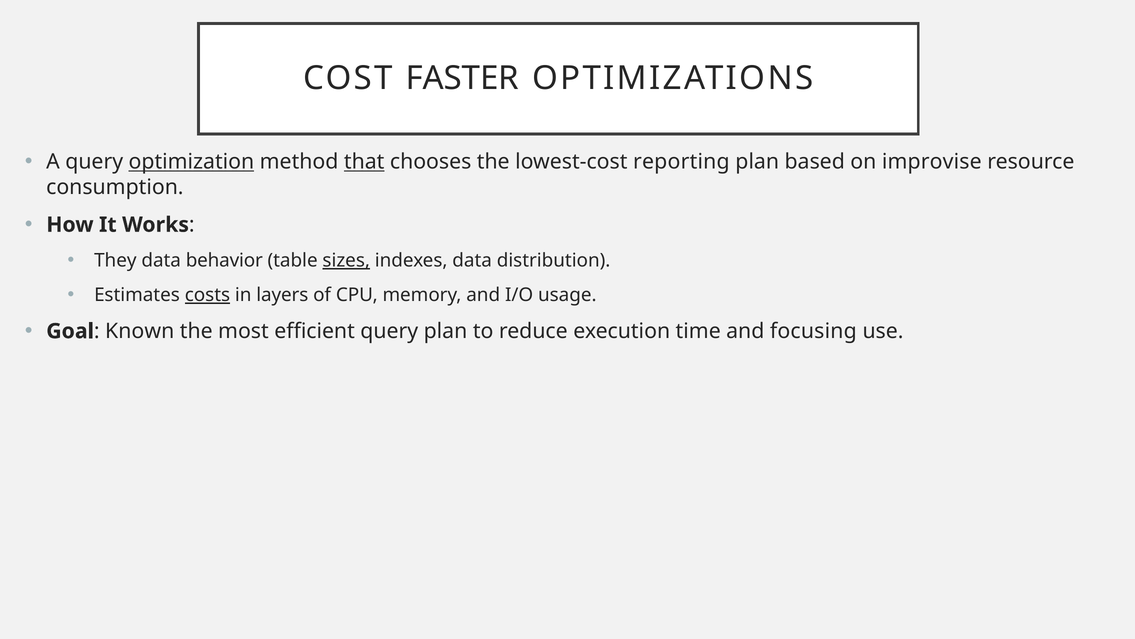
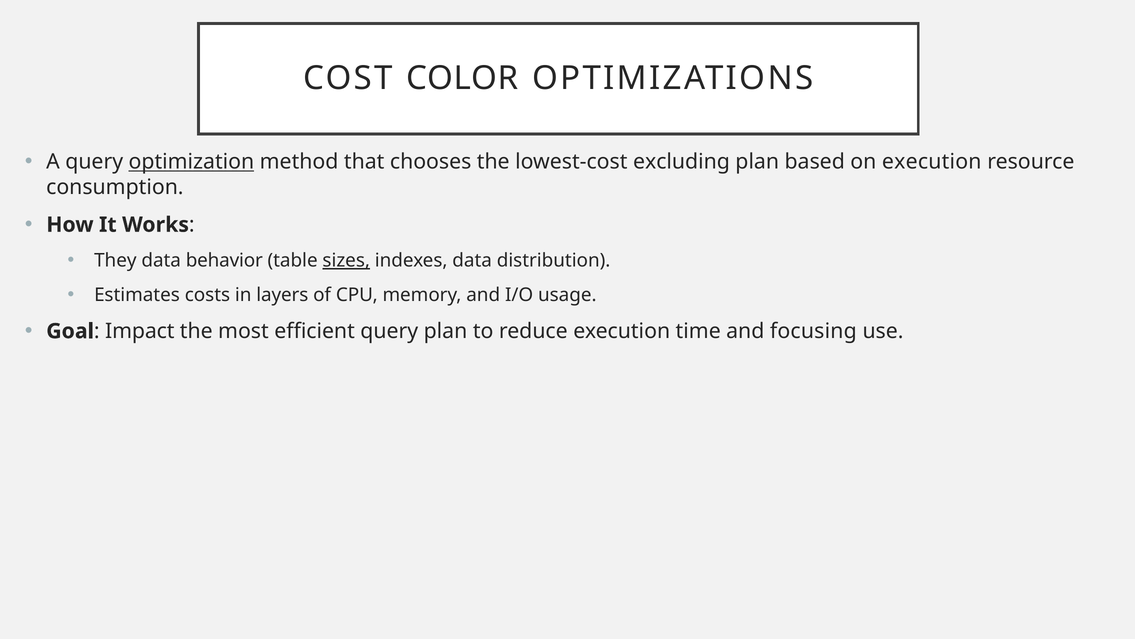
FASTER: FASTER -> COLOR (462, 78)
that underline: present -> none (364, 162)
reporting: reporting -> excluding (681, 162)
on improvise: improvise -> execution (932, 162)
costs underline: present -> none (207, 295)
Known: Known -> Impact (140, 331)
